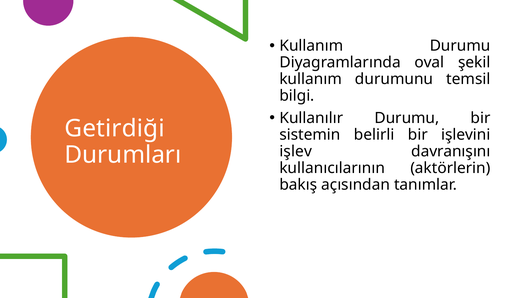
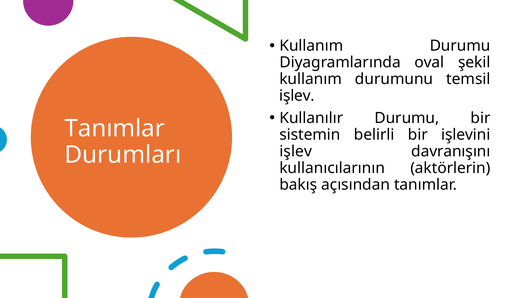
bilgi: bilgi -> işlev (297, 96)
Getirdiği: Getirdiği -> Tanımlar (115, 129)
